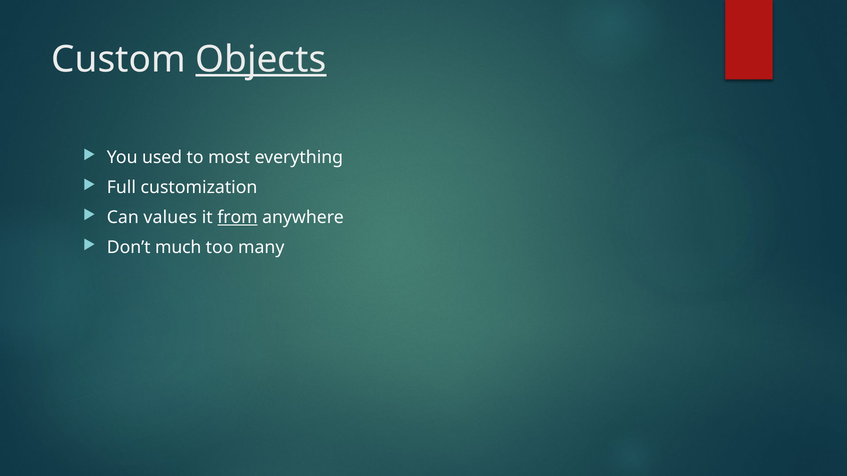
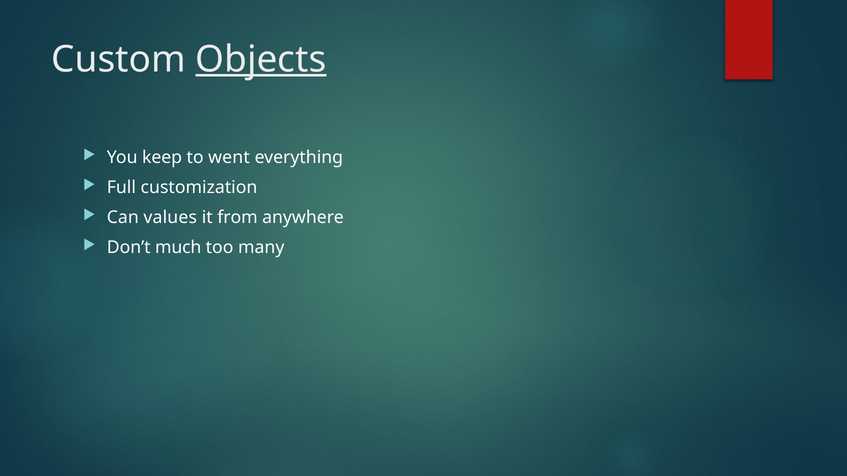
used: used -> keep (162, 158)
most: most -> went (229, 158)
from underline: present -> none (238, 218)
